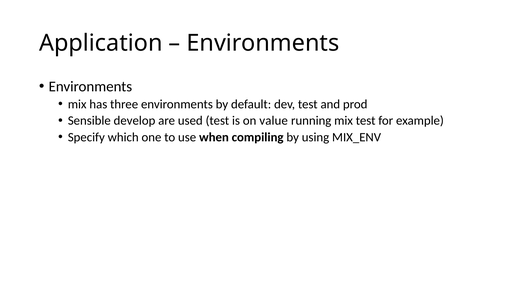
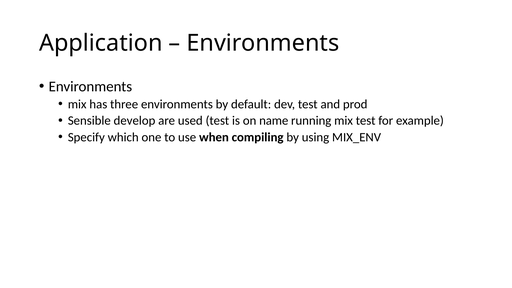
value: value -> name (274, 121)
